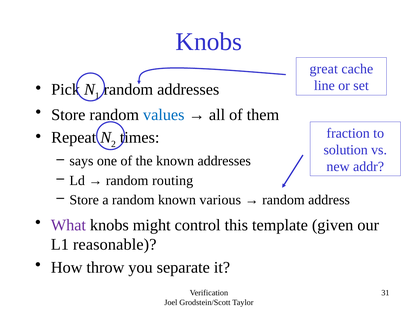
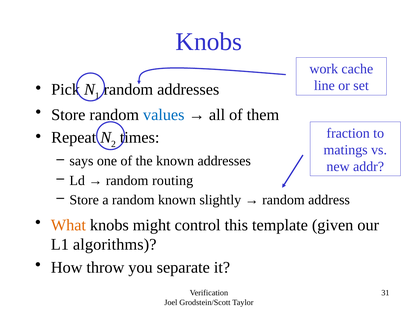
great: great -> work (324, 69)
solution: solution -> matings (346, 150)
various: various -> slightly (220, 200)
What colour: purple -> orange (68, 225)
reasonable: reasonable -> algorithms (115, 245)
